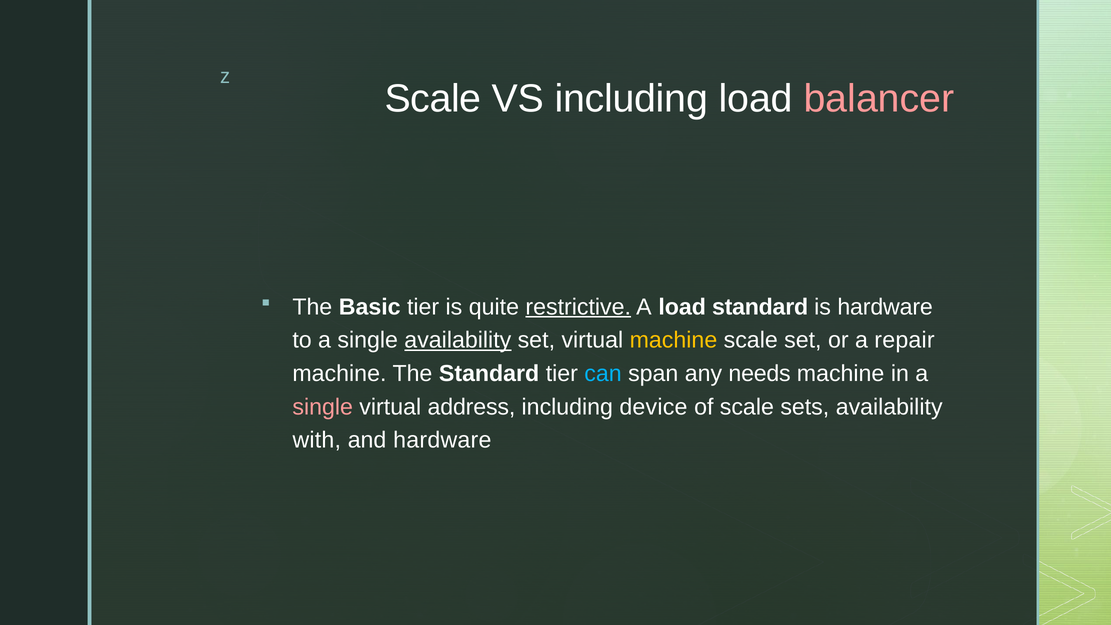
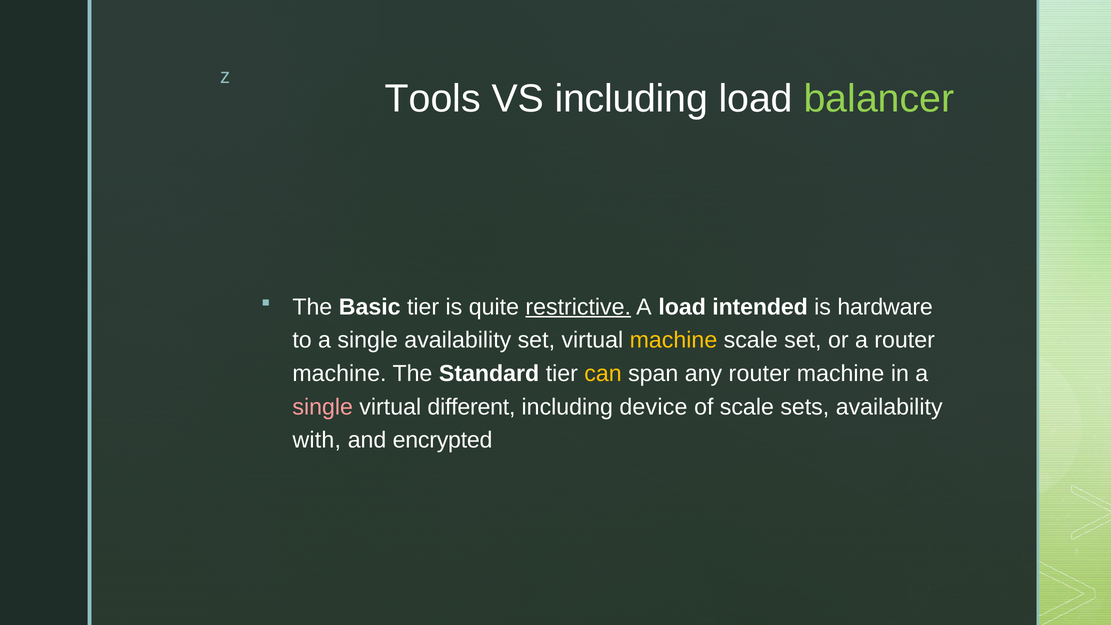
Scale: Scale -> Tools (433, 99)
balancer colour: pink -> light green (879, 99)
load standard: standard -> intended (760, 307)
availability underline: present -> none (458, 340)
a repair: repair -> router (905, 340)
can colour: light blue -> yellow (603, 374)
any needs: needs -> router (759, 374)
address: address -> different (471, 407)
and hardware: hardware -> encrypted (443, 440)
